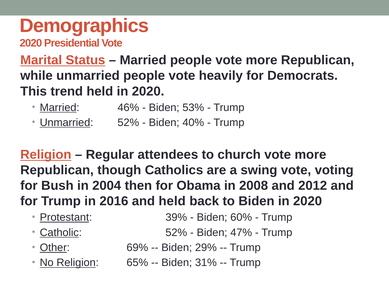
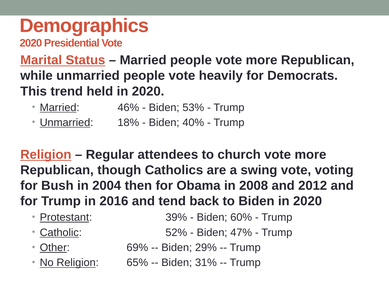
Unmarried 52%: 52% -> 18% (128, 123)
and held: held -> tend (172, 202)
